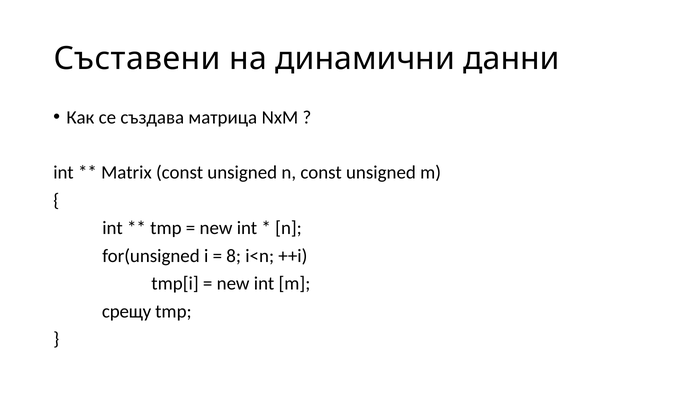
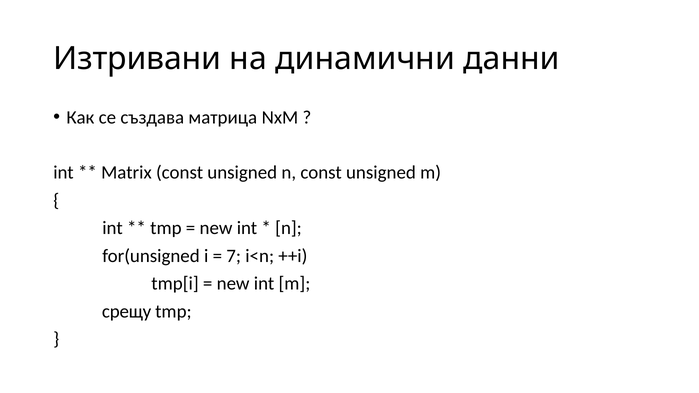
Съставени: Съставени -> Изтривани (137, 59)
8: 8 -> 7 (234, 256)
